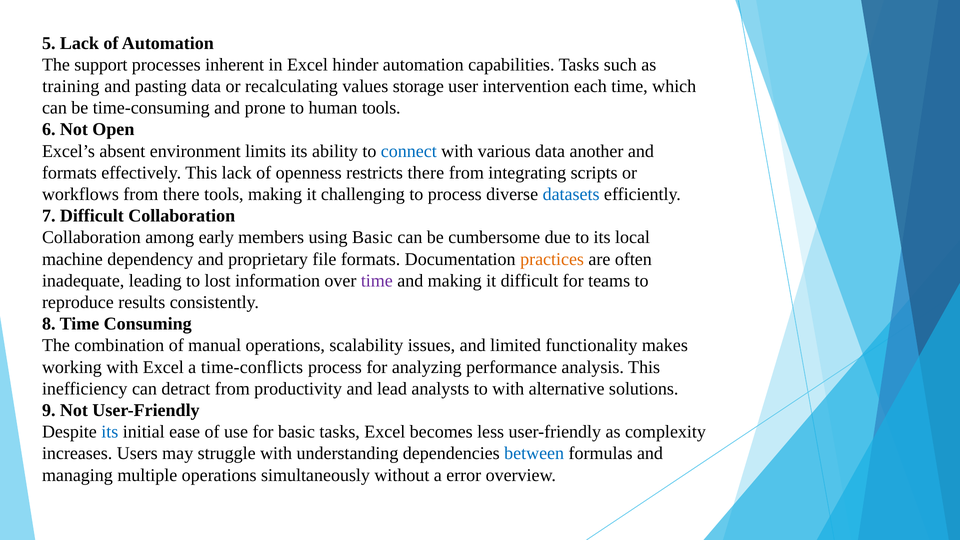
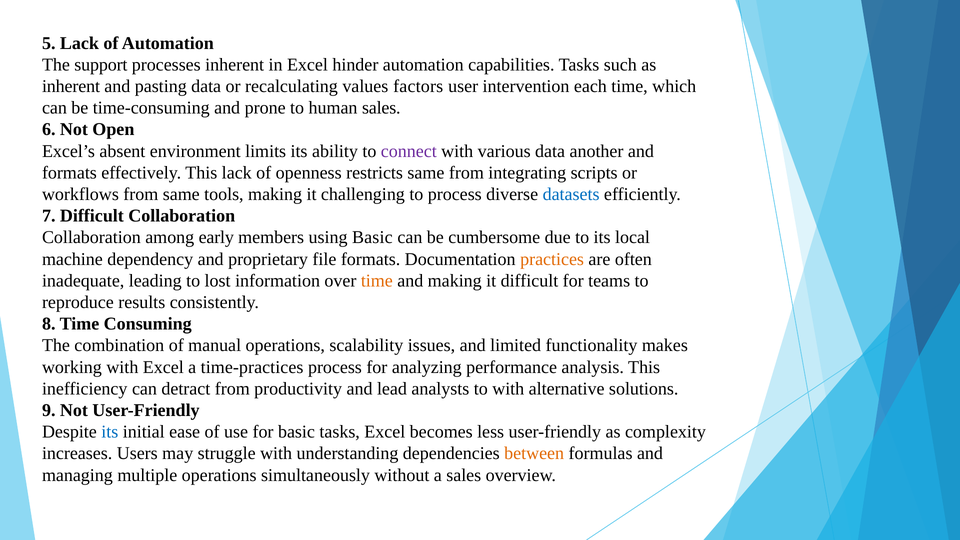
training: training -> inherent (71, 86)
storage: storage -> factors (418, 86)
human tools: tools -> sales (381, 108)
connect colour: blue -> purple (409, 151)
restricts there: there -> same (426, 173)
from there: there -> same (181, 194)
time colour: purple -> orange (377, 281)
time-conflicts: time-conflicts -> time-practices (252, 367)
between colour: blue -> orange (534, 454)
a error: error -> sales (464, 475)
